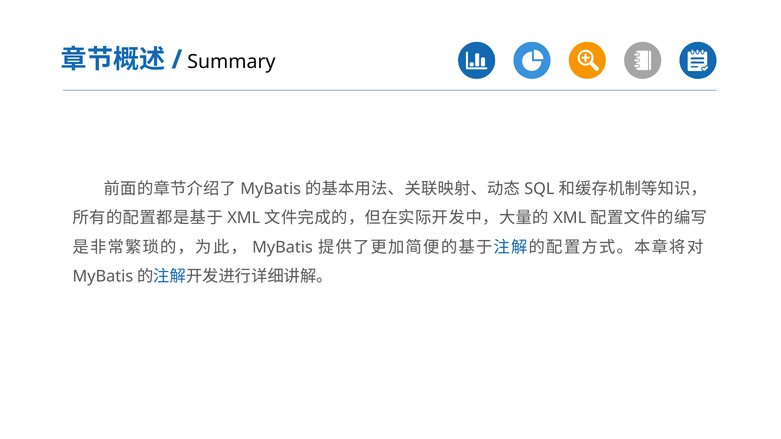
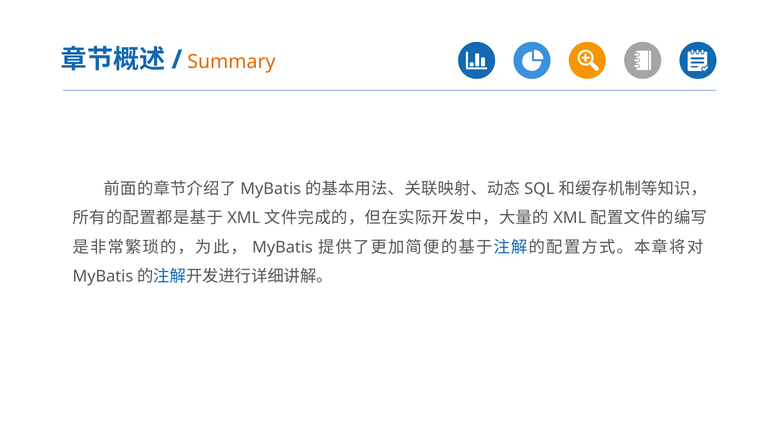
Summary colour: black -> orange (231, 62)
